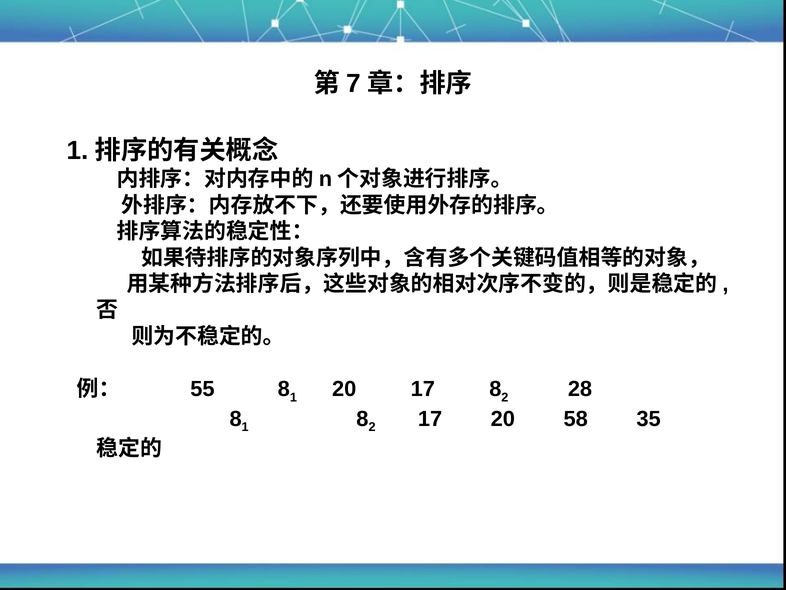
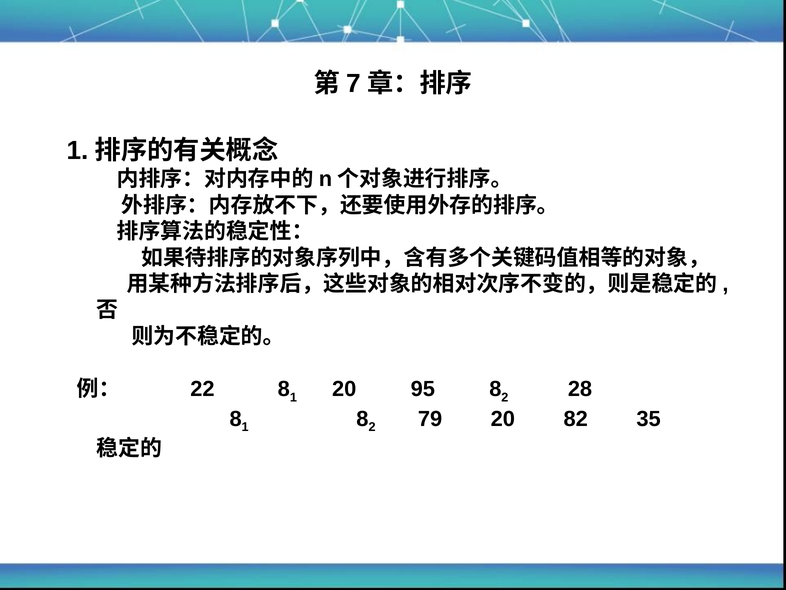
55: 55 -> 22 (202, 389)
20 17: 17 -> 95 (423, 389)
17: 17 -> 79 (430, 418)
58: 58 -> 82 (576, 418)
